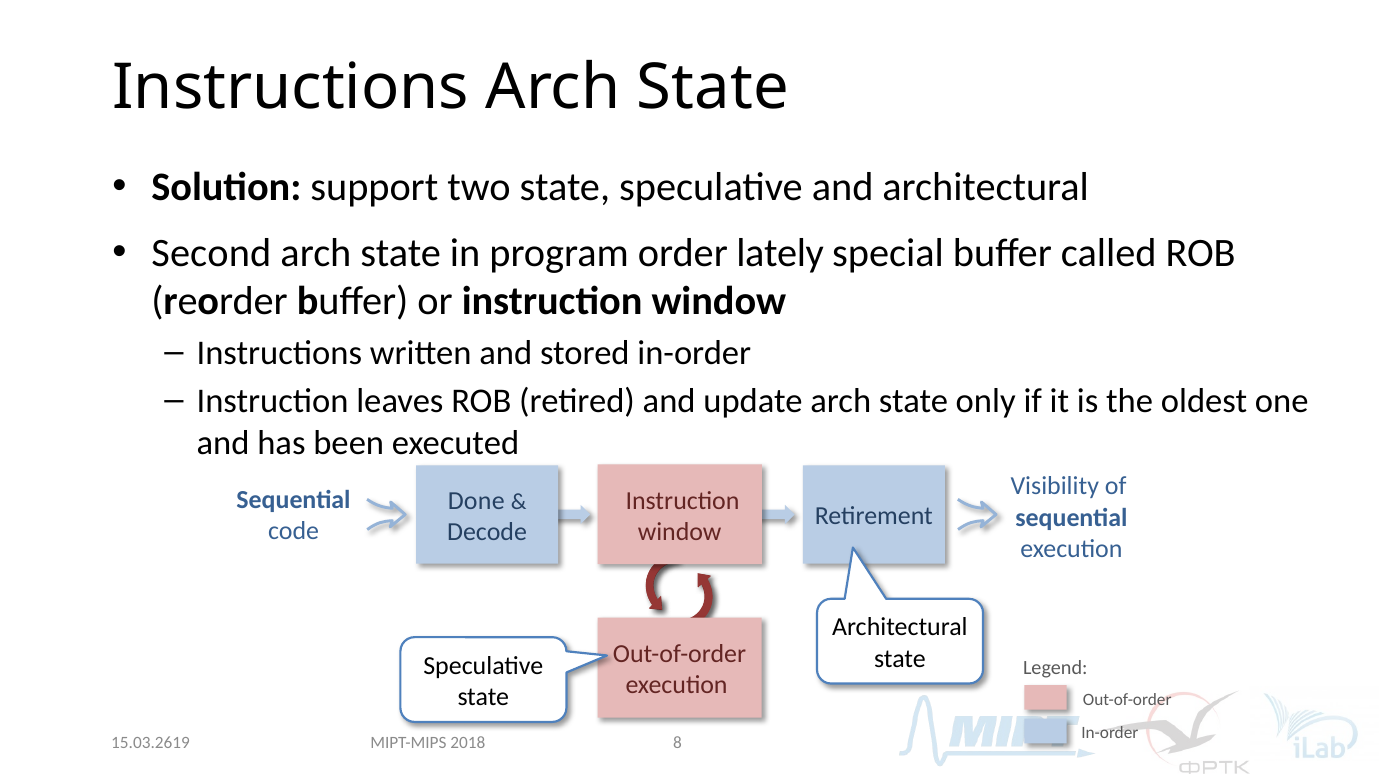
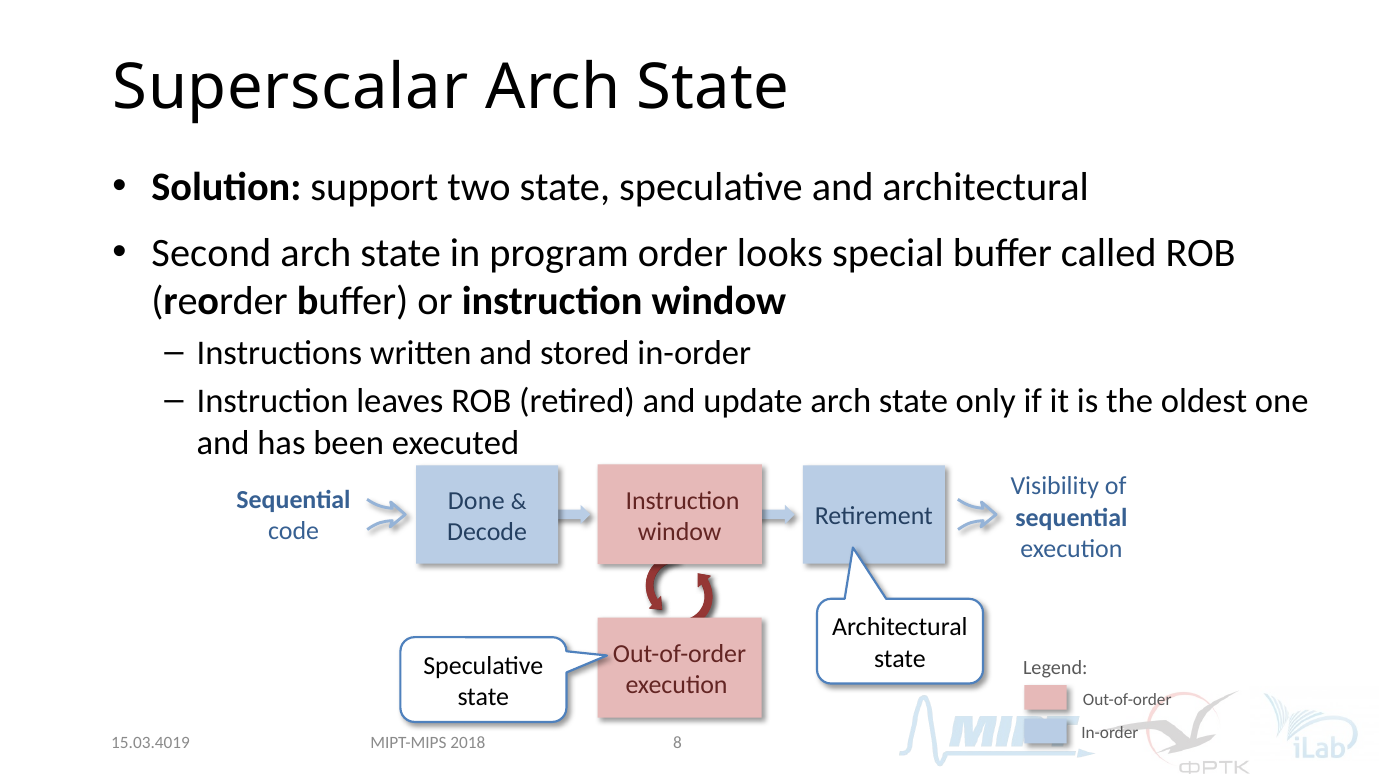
Instructions: Instructions -> Superscalar (290, 87)
lately: lately -> looks (780, 253)
15.03.2619: 15.03.2619 -> 15.03.4019 (151, 743)
